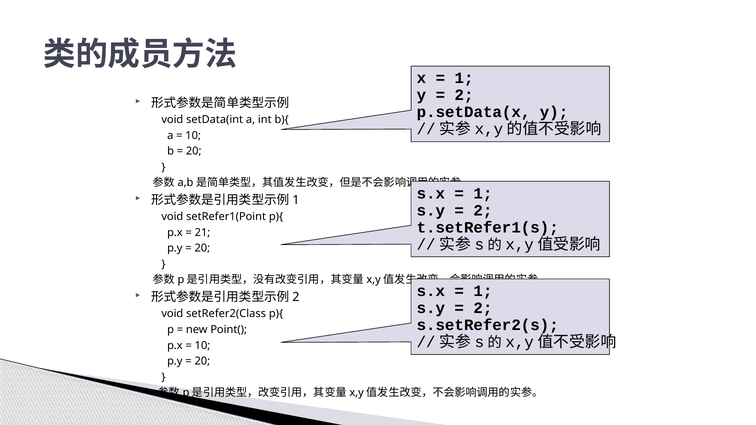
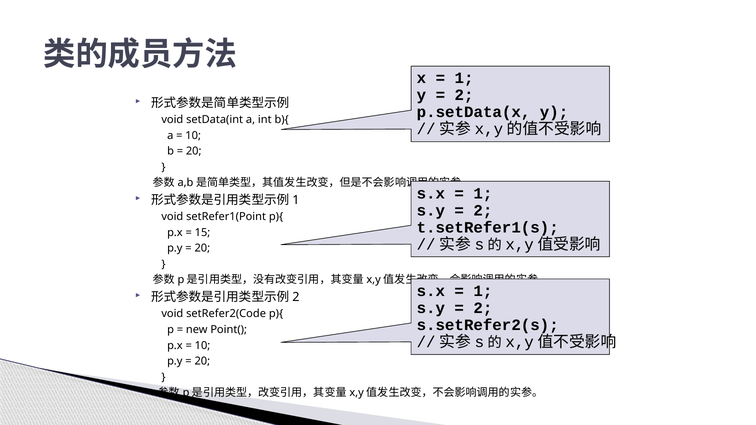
21: 21 -> 15 (203, 233)
setRefer2(Class: setRefer2(Class -> setRefer2(Code (226, 314)
